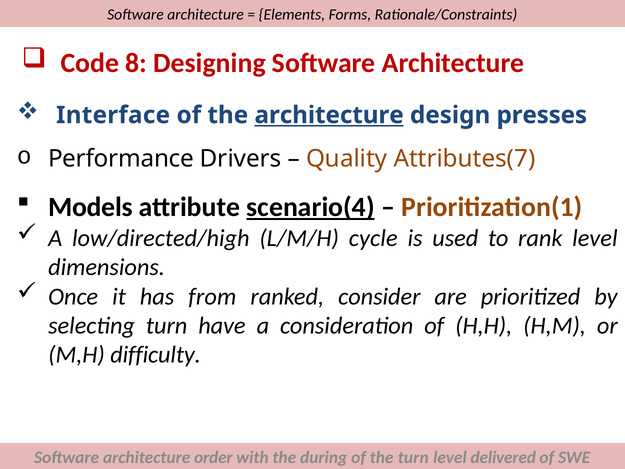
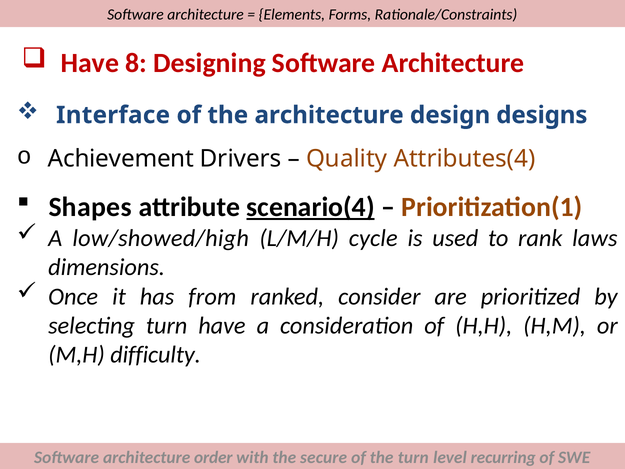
Code: Code -> Have (90, 63)
architecture underline: present -> none (329, 115)
presses: presses -> designs (542, 115)
Performance: Performance -> Achievement (121, 159)
Attributes(7: Attributes(7 -> Attributes(4 (464, 159)
Models: Models -> Shapes (90, 207)
low/directed/high: low/directed/high -> low/showed/high (161, 238)
rank level: level -> laws (595, 238)
during: during -> secure (324, 457)
delivered: delivered -> recurring (503, 457)
